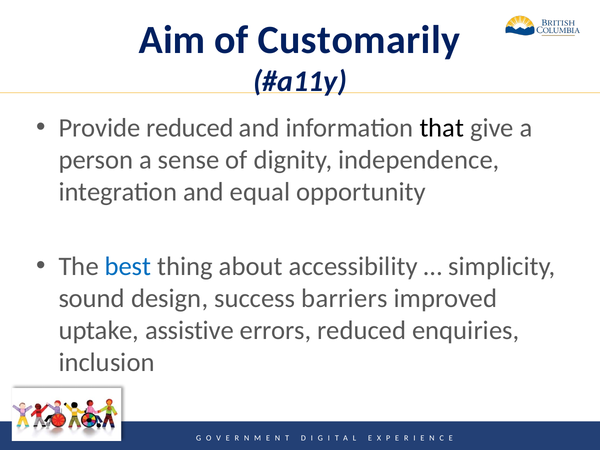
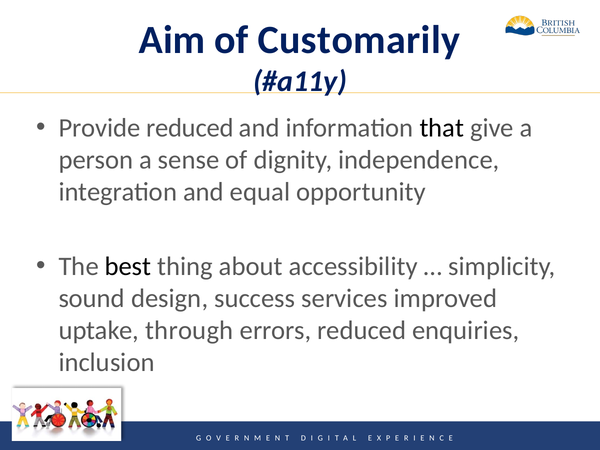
best colour: blue -> black (128, 266)
barriers: barriers -> services (344, 298)
assistive: assistive -> through (189, 330)
